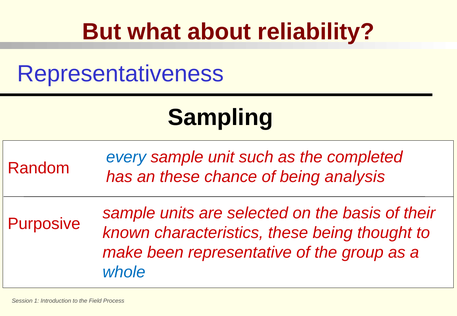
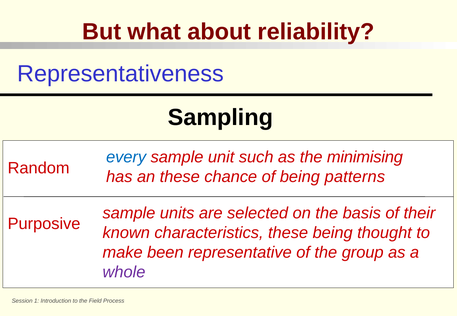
completed: completed -> minimising (365, 157)
analysis: analysis -> patterns (355, 177)
whole colour: blue -> purple (124, 273)
